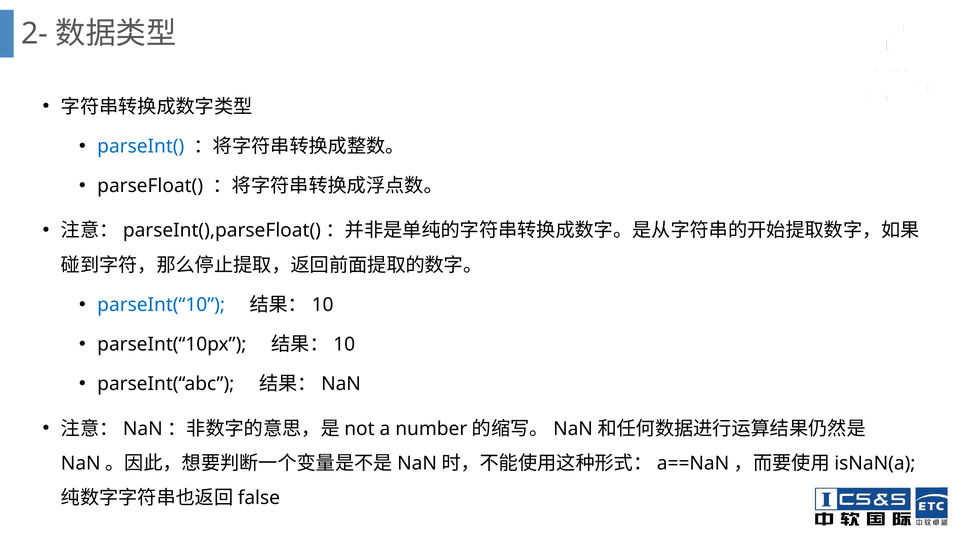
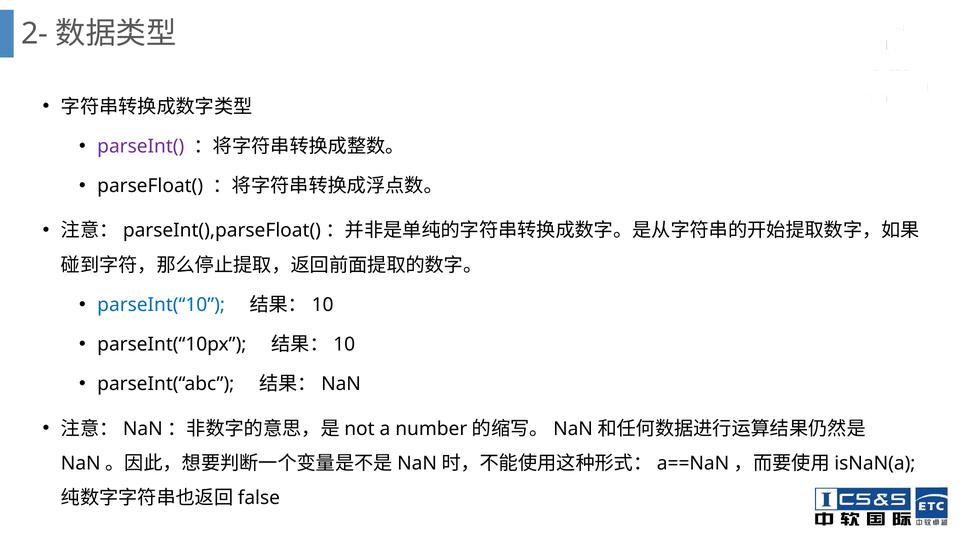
parseInt( colour: blue -> purple (141, 146)
